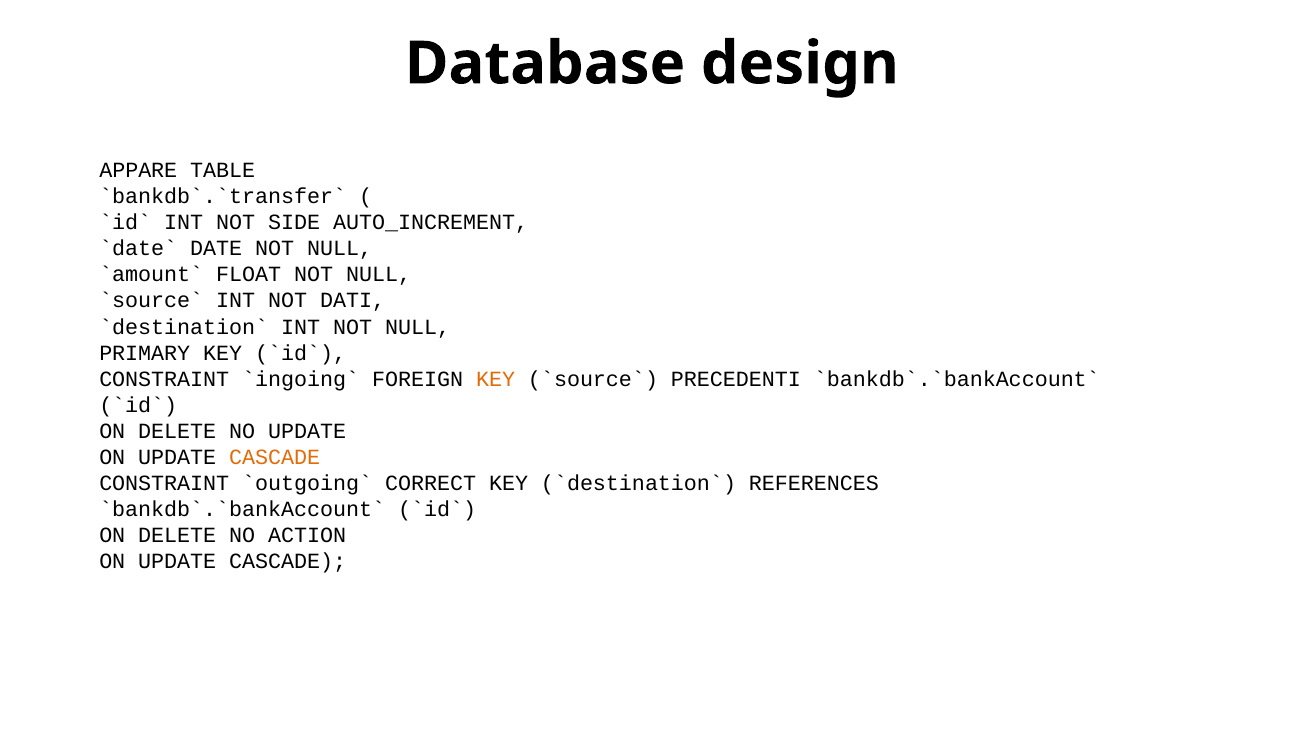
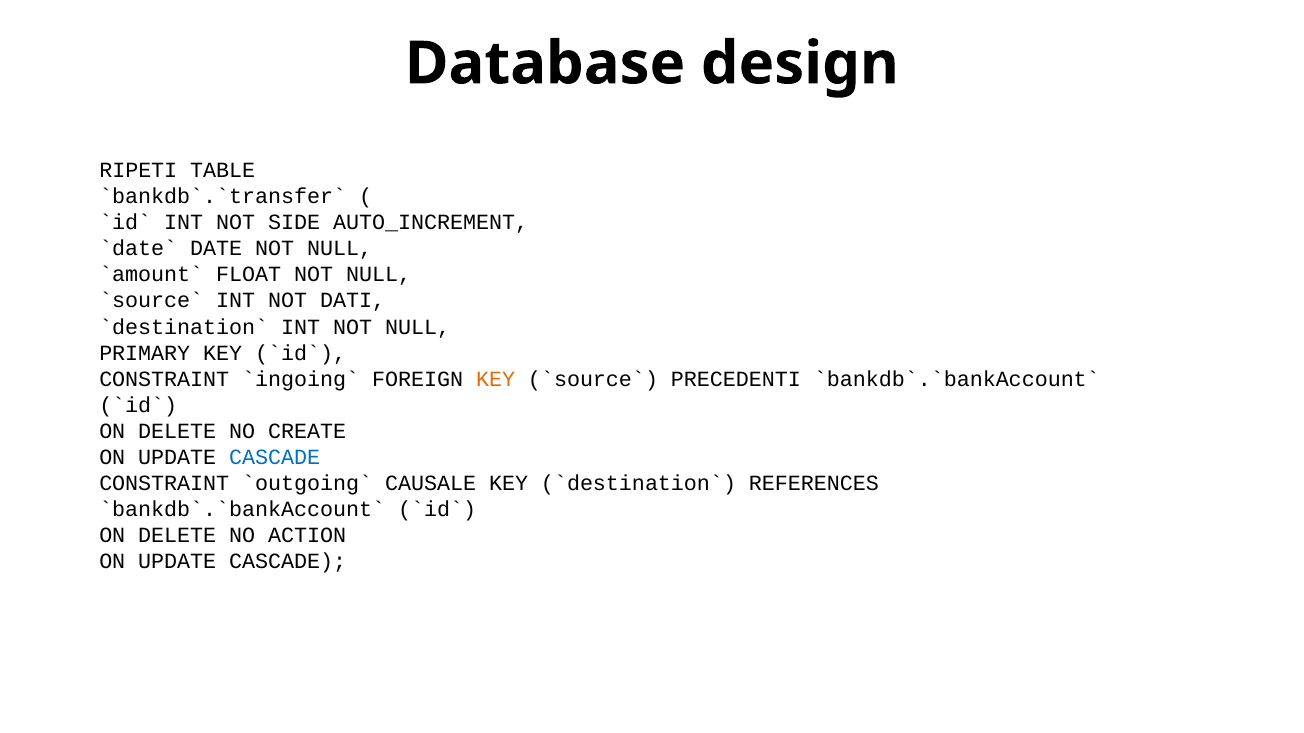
APPARE: APPARE -> RIPETI (138, 171)
NO UPDATE: UPDATE -> CREATE (307, 431)
CASCADE colour: orange -> blue (275, 457)
CORRECT: CORRECT -> CAUSALE (431, 483)
